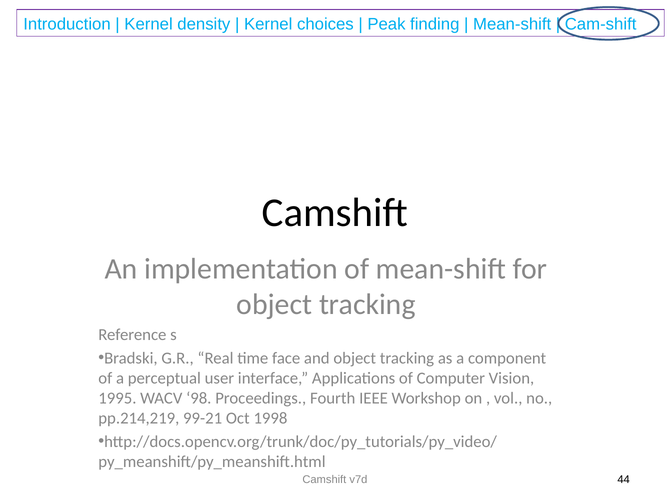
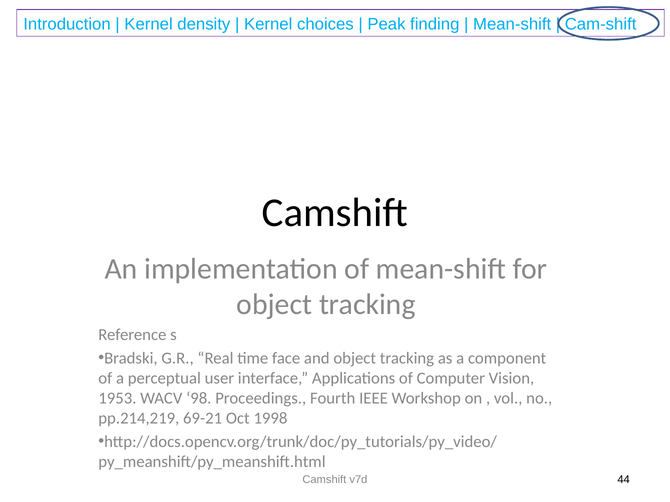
1995: 1995 -> 1953 (117, 399)
99-21: 99-21 -> 69-21 (203, 419)
